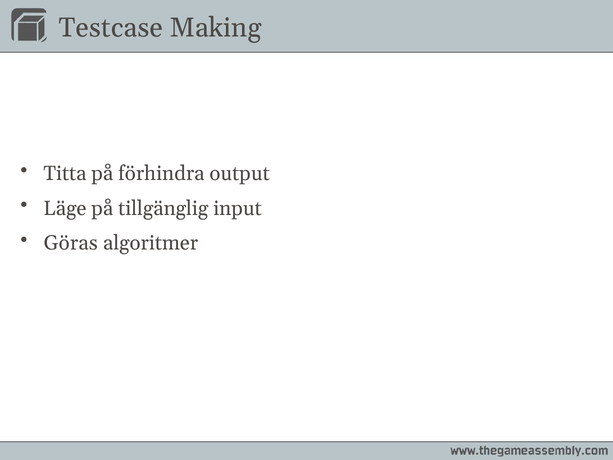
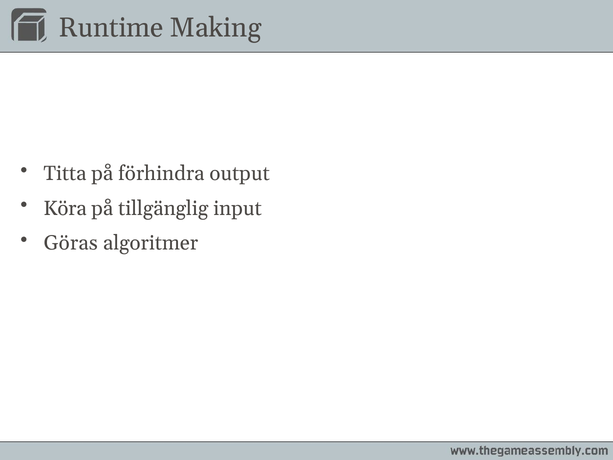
Testcase: Testcase -> Runtime (111, 27)
Läge: Läge -> Köra (65, 208)
